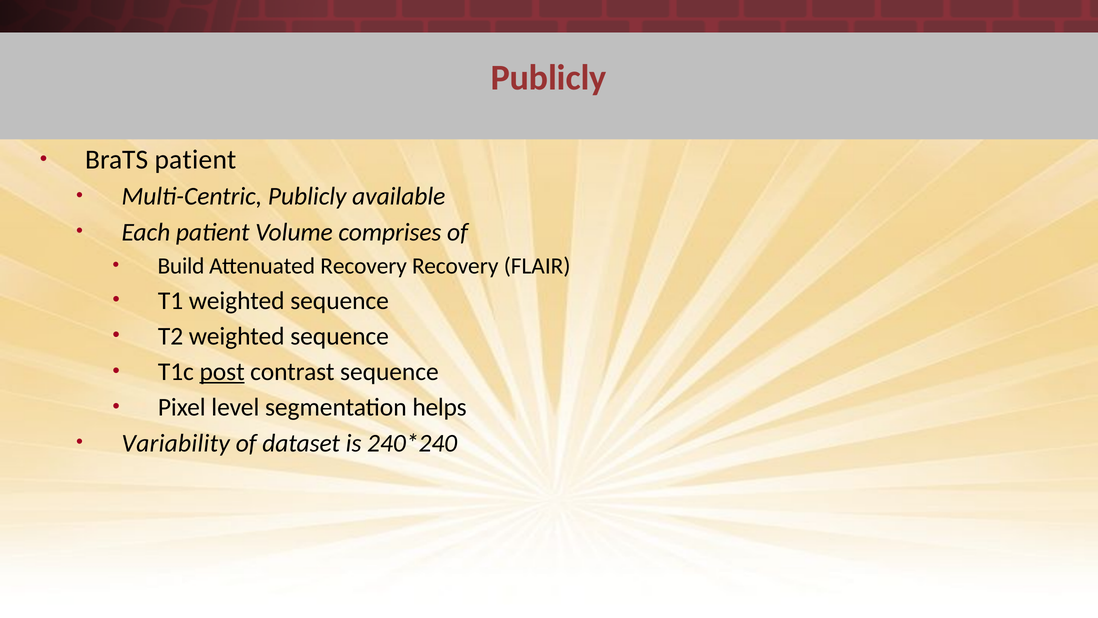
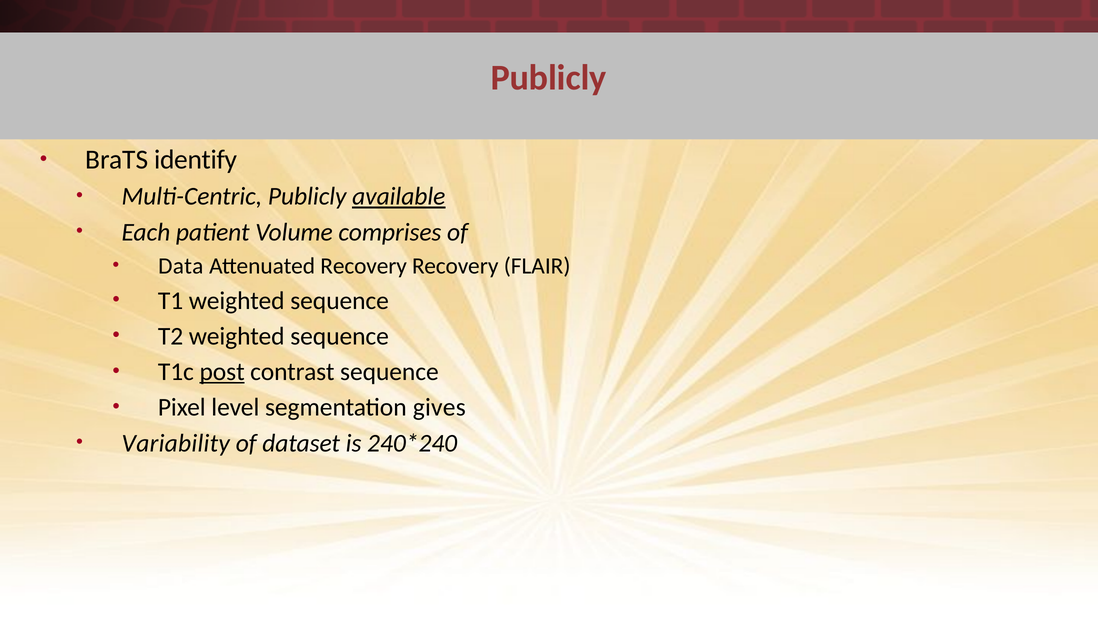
BraTS patient: patient -> identify (196, 160)
available underline: none -> present (399, 196)
Build: Build -> Data (181, 266)
helps: helps -> gives (439, 407)
